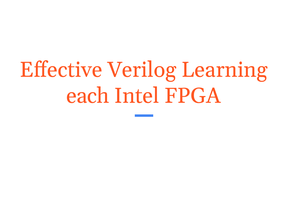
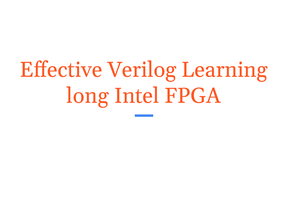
each: each -> long (88, 96)
